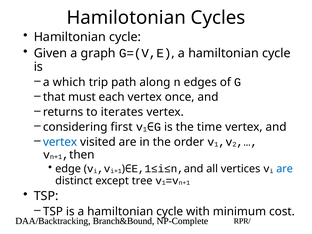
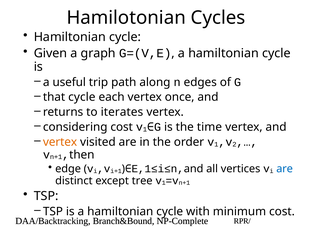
which: which -> useful (69, 82)
that must: must -> cycle (82, 97)
considering first: first -> cost (122, 127)
vertex colour: blue -> orange (60, 142)
